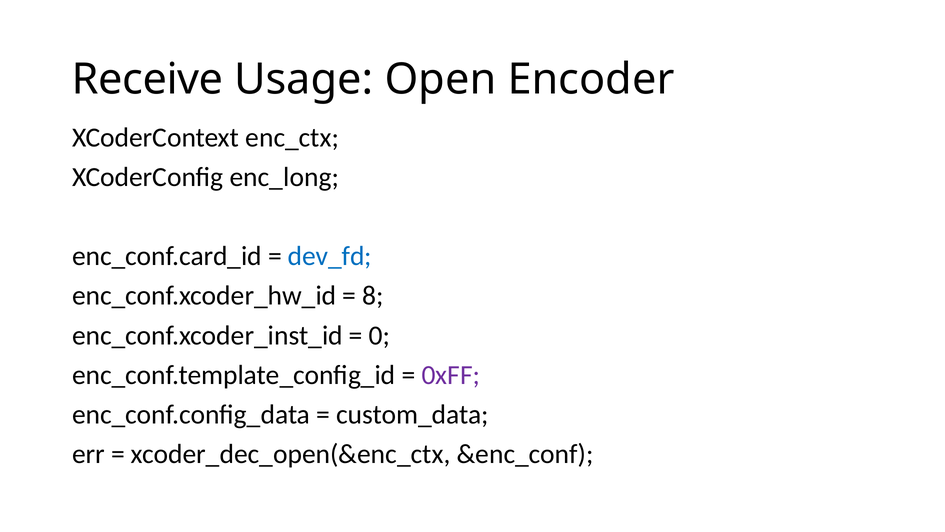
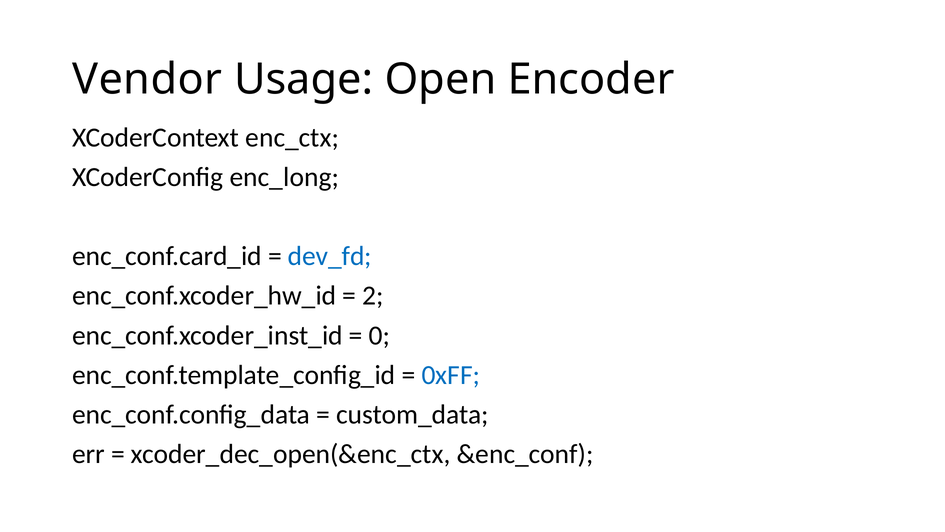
Receive: Receive -> Vendor (147, 79)
8: 8 -> 2 (373, 296)
0xFF colour: purple -> blue (451, 375)
